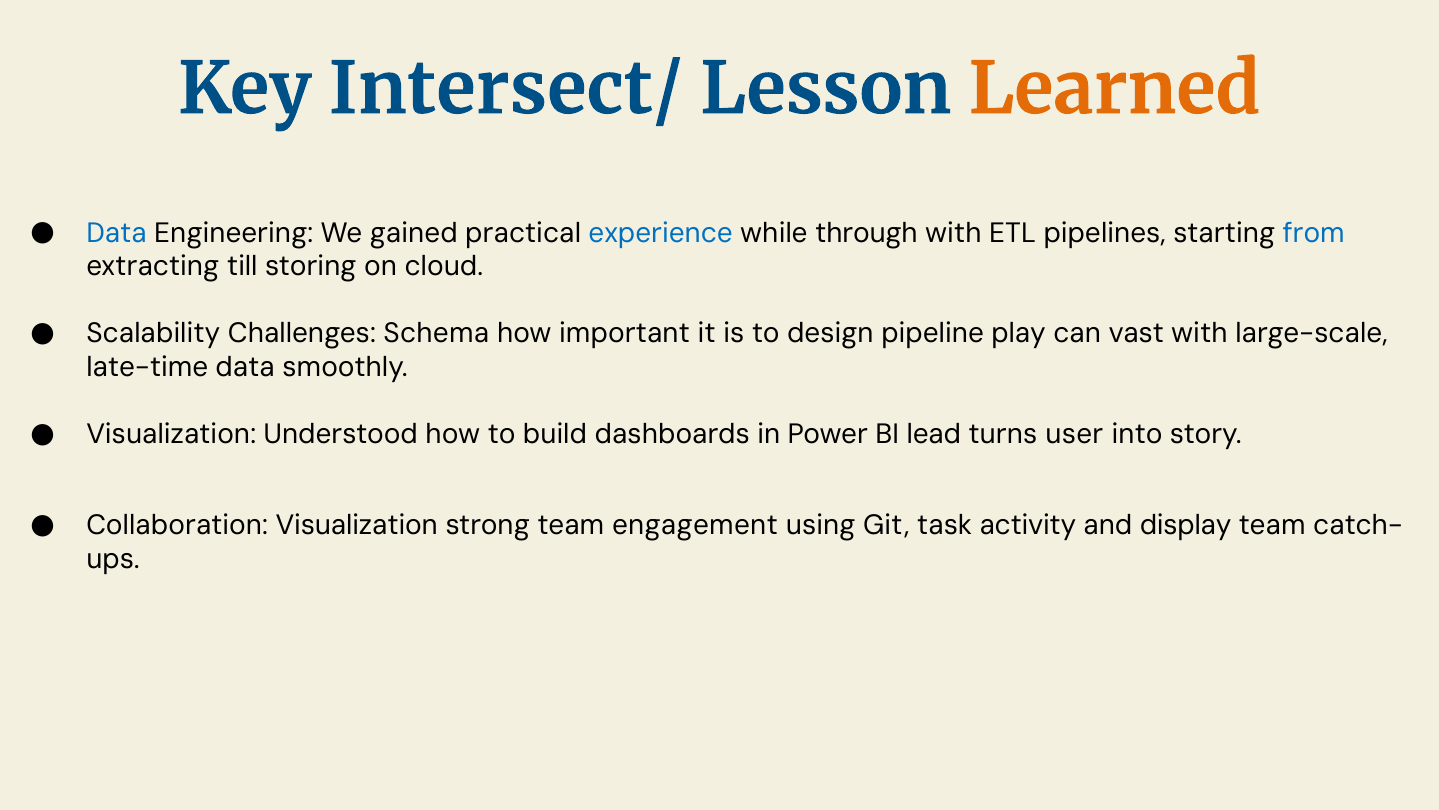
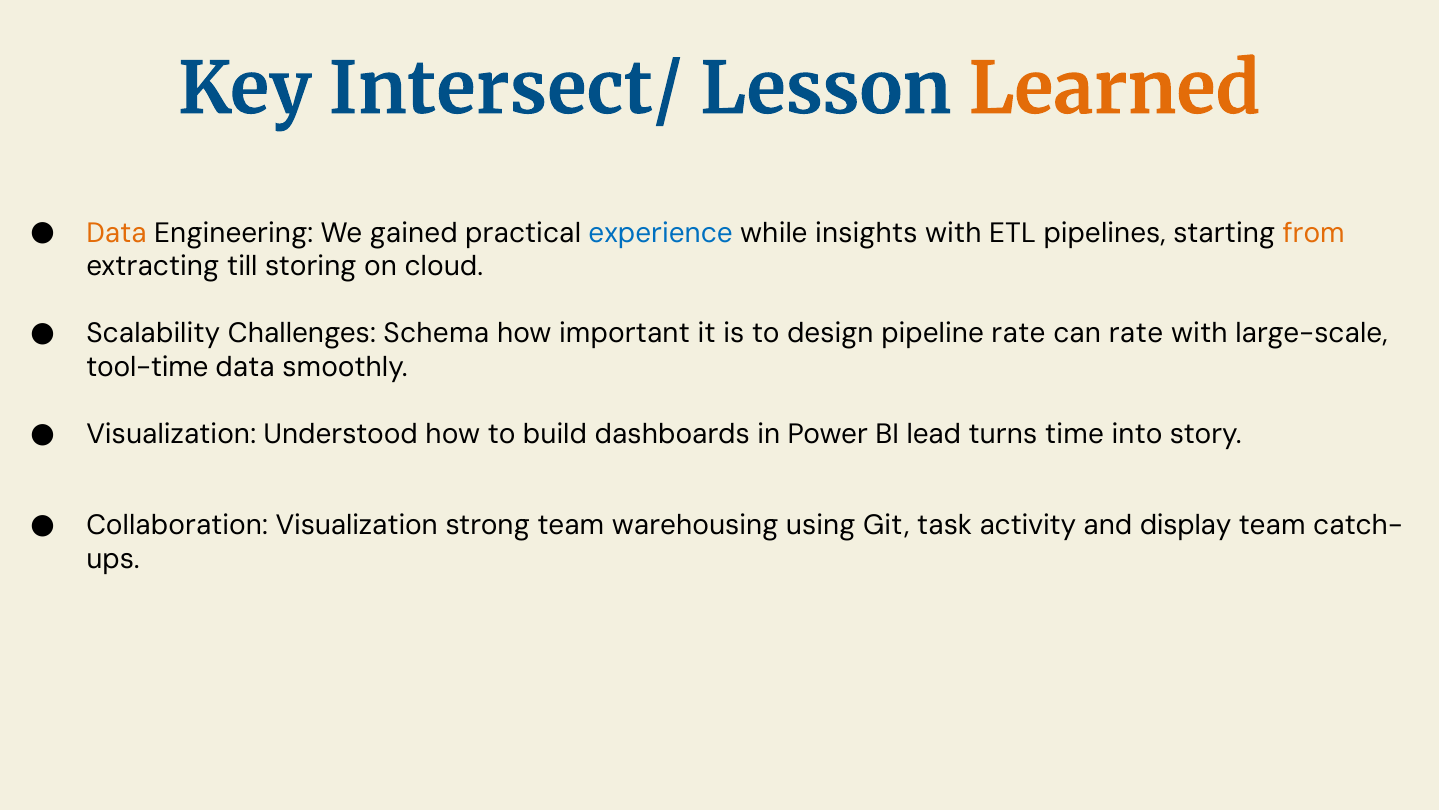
Data colour: blue -> orange (117, 233)
through: through -> insights (866, 233)
from colour: blue -> orange (1314, 233)
pipeline play: play -> rate (1018, 333)
can vast: vast -> rate (1136, 333)
late-time: late-time -> tool-time (147, 367)
user: user -> time (1074, 434)
engagement: engagement -> warehousing (695, 525)
